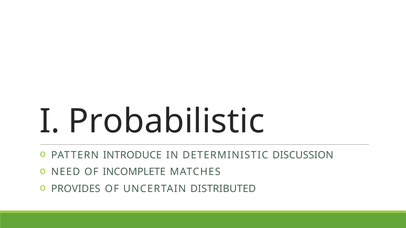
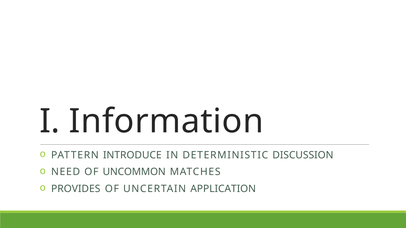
Probabilistic: Probabilistic -> Information (166, 122)
INCOMPLETE: INCOMPLETE -> UNCOMMON (134, 172)
DISTRIBUTED: DISTRIBUTED -> APPLICATION (223, 189)
